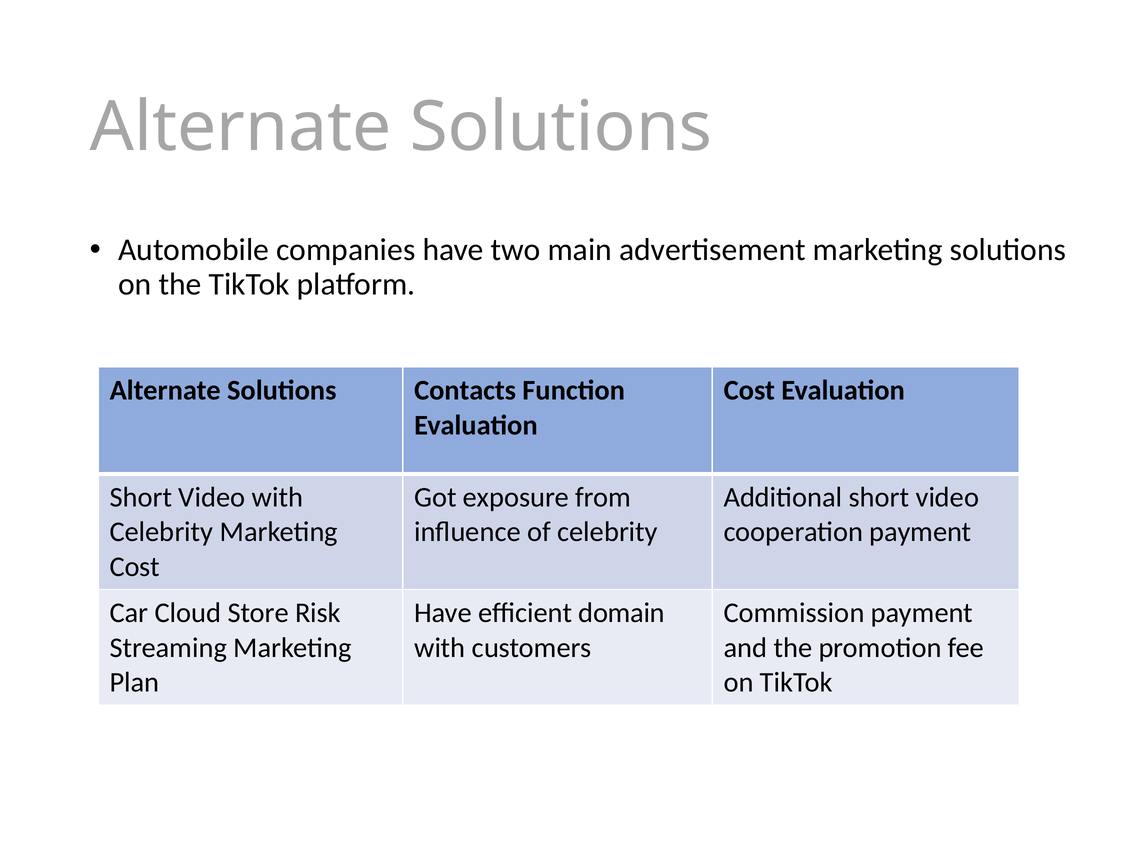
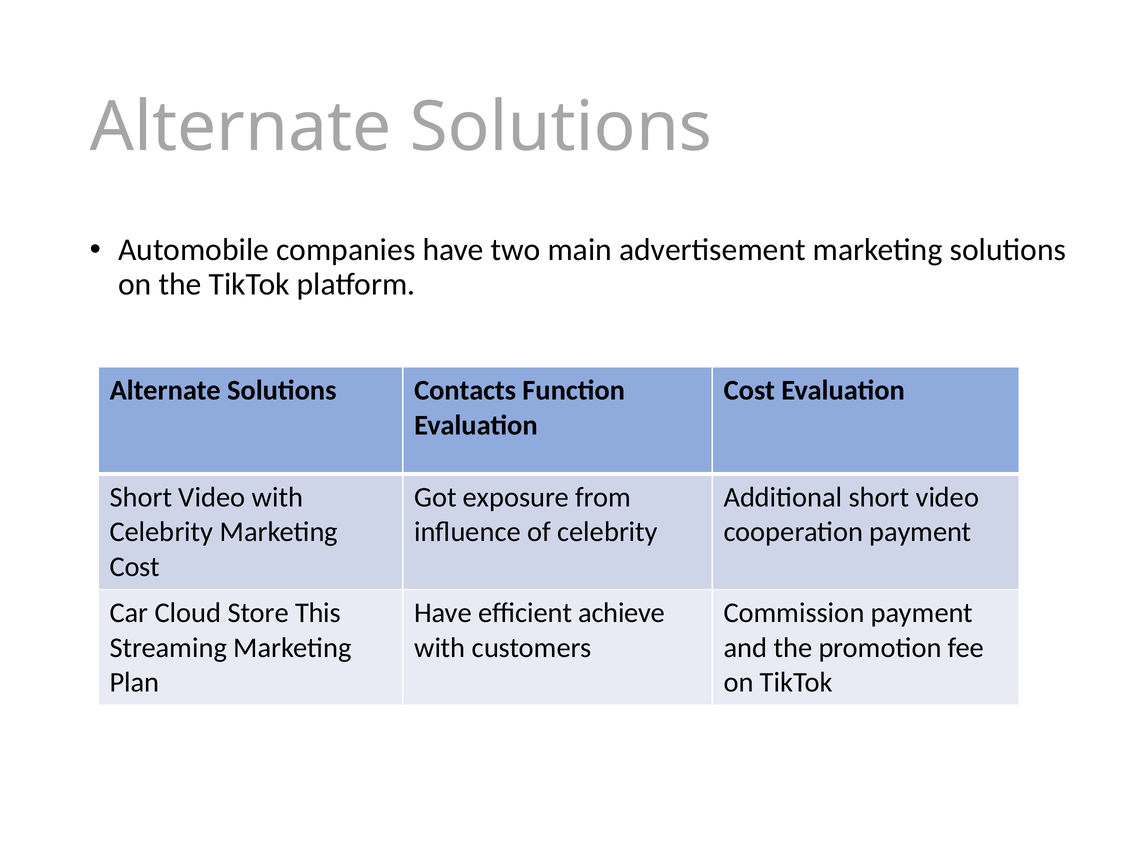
Risk: Risk -> This (318, 613)
domain: domain -> achieve (622, 613)
